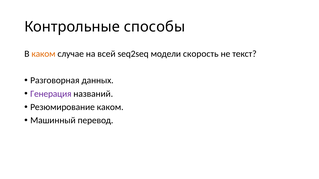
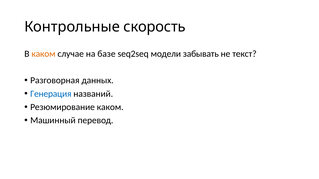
способы: способы -> скорость (155, 27)
всей: всей -> базе (106, 54)
скорость: скорость -> забывать (201, 54)
Генерация colour: purple -> blue (51, 94)
